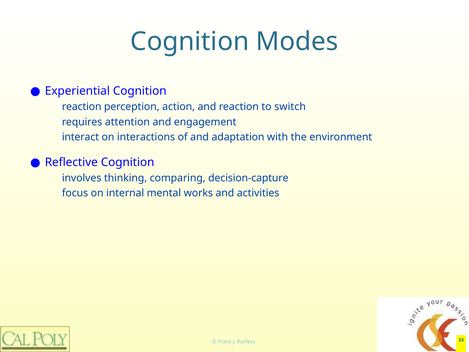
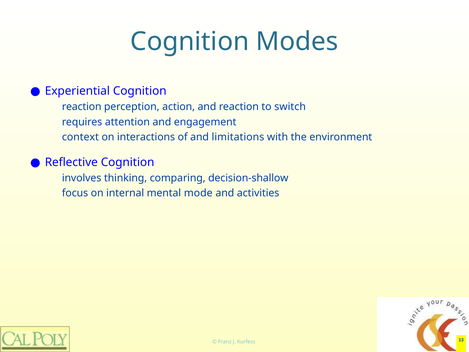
interact: interact -> context (80, 137)
adaptation: adaptation -> limitations (238, 137)
decision-capture: decision-capture -> decision-shallow (248, 178)
works: works -> mode (198, 193)
